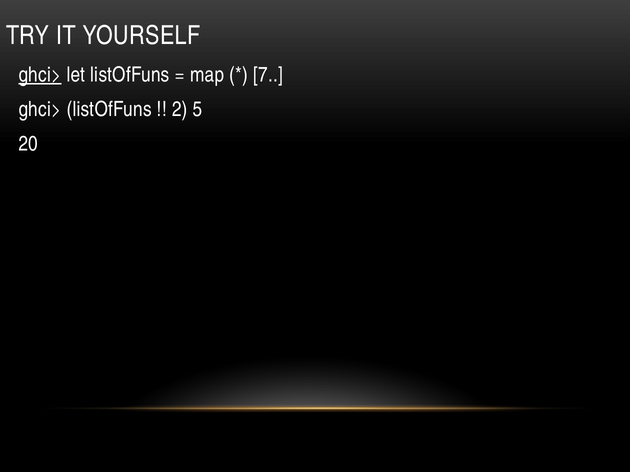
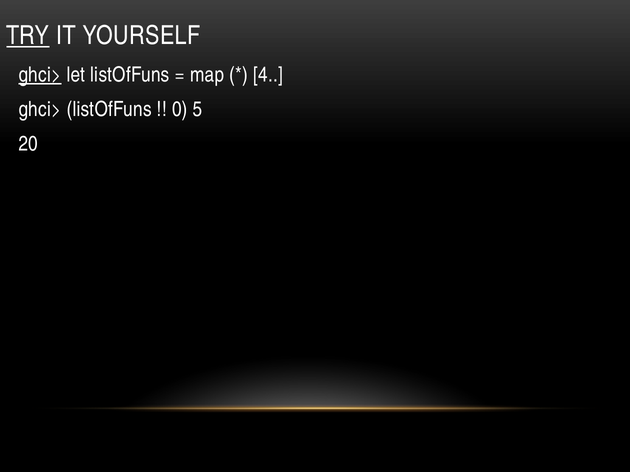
TRY underline: none -> present (28, 36)
7: 7 -> 4 (268, 75)
2: 2 -> 0 (180, 110)
